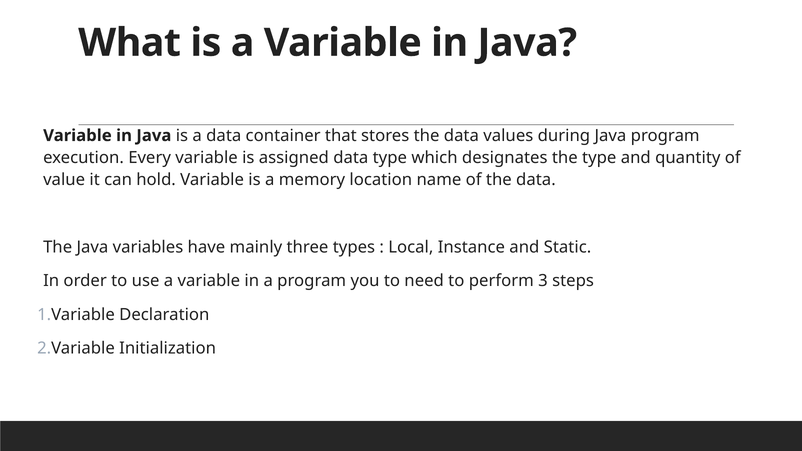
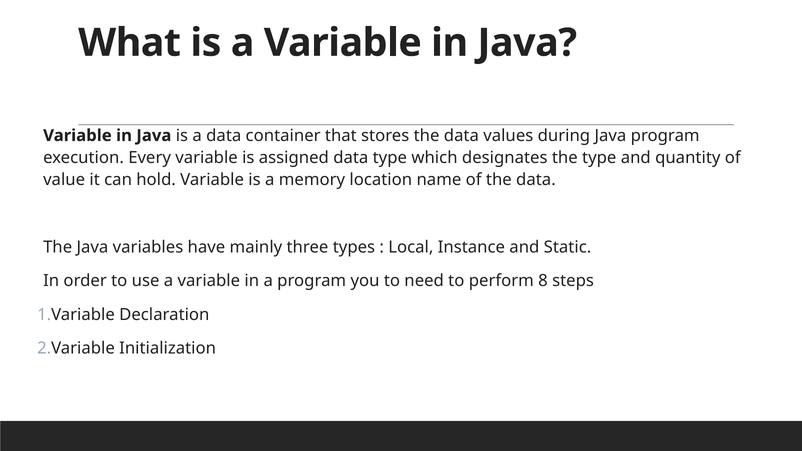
3: 3 -> 8 (543, 281)
